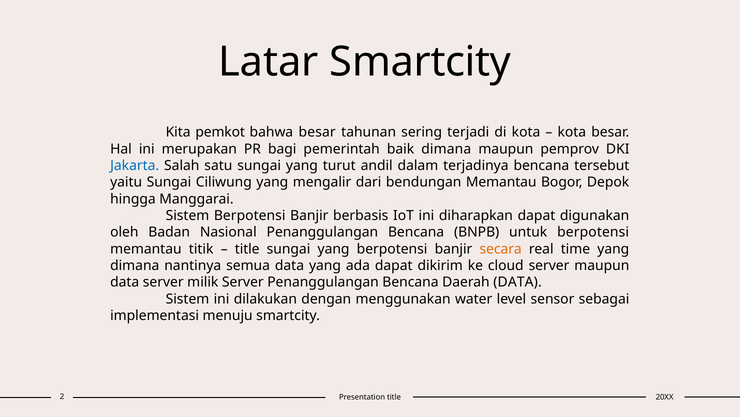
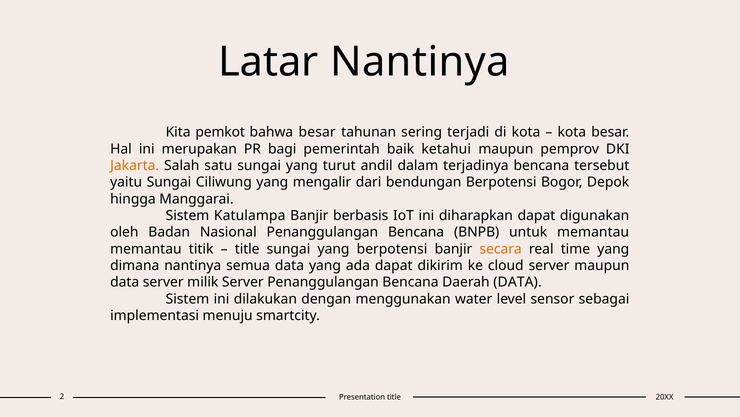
Latar Smartcity: Smartcity -> Nantinya (420, 62)
baik dimana: dimana -> ketahui (446, 149)
Jakarta colour: blue -> orange (135, 165)
bendungan Memantau: Memantau -> Berpotensi (501, 182)
Sistem Berpotensi: Berpotensi -> Katulampa (250, 215)
untuk berpotensi: berpotensi -> memantau (593, 232)
